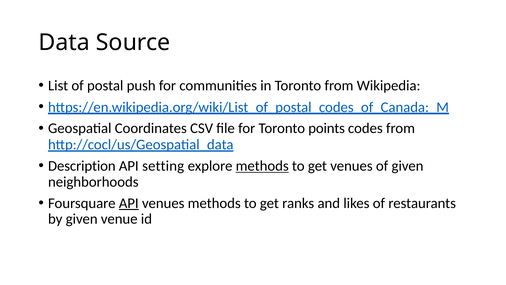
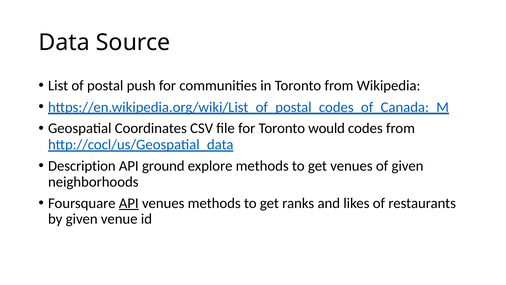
points: points -> would (327, 128)
setting: setting -> ground (163, 166)
methods underline: present -> none (262, 166)
